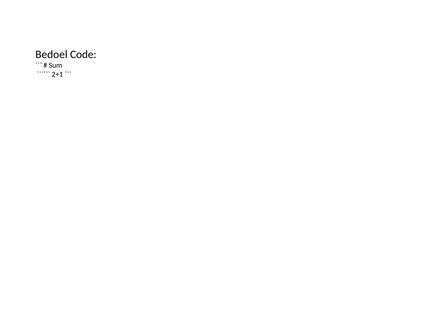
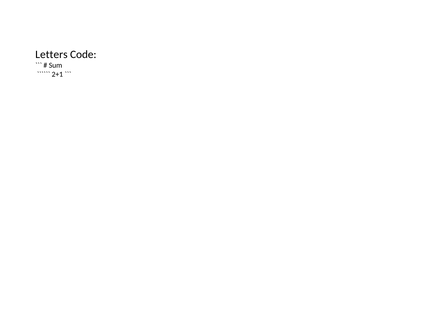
Bedoel: Bedoel -> Letters (51, 54)
